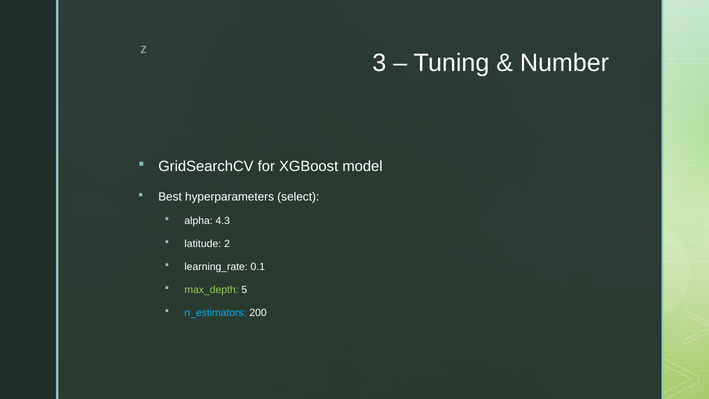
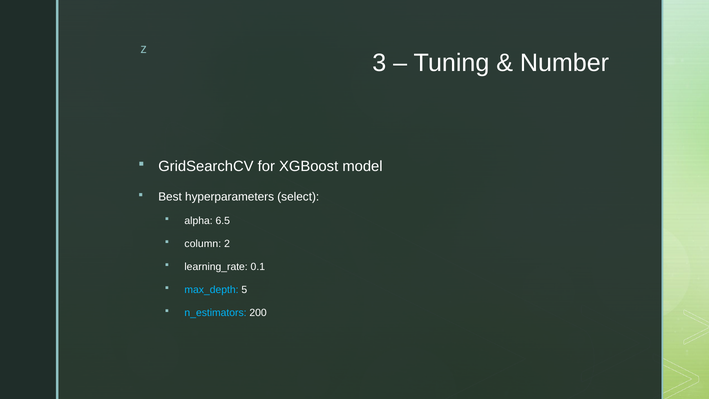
4.3: 4.3 -> 6.5 (223, 221)
latitude: latitude -> column (203, 244)
max_depth colour: light green -> light blue (212, 290)
